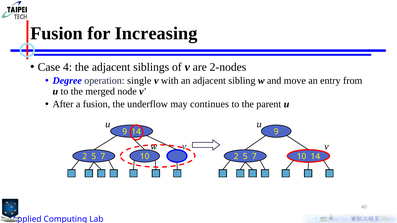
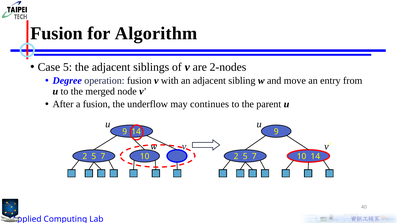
Increasing: Increasing -> Algorithm (156, 33)
Case 4: 4 -> 5 (68, 67)
operation single: single -> fusion (139, 81)
